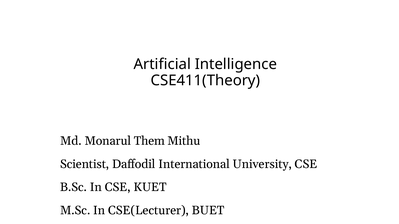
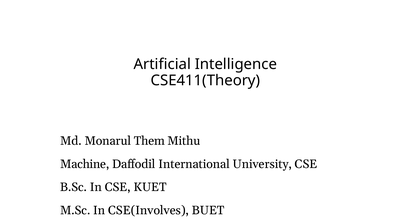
Scientist: Scientist -> Machine (85, 164)
CSE(Lecturer: CSE(Lecturer -> CSE(Involves (149, 211)
